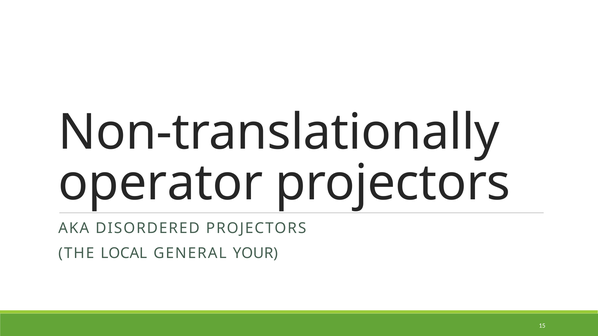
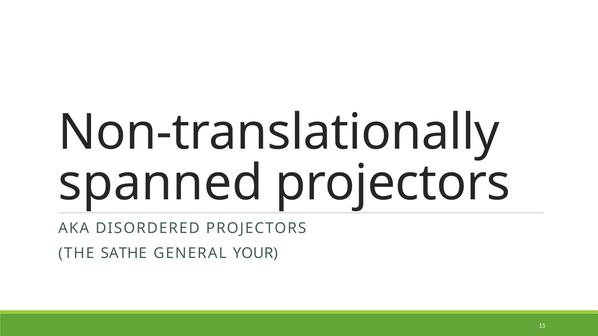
operator: operator -> spanned (161, 183)
LOCAL: LOCAL -> SATHE (124, 254)
